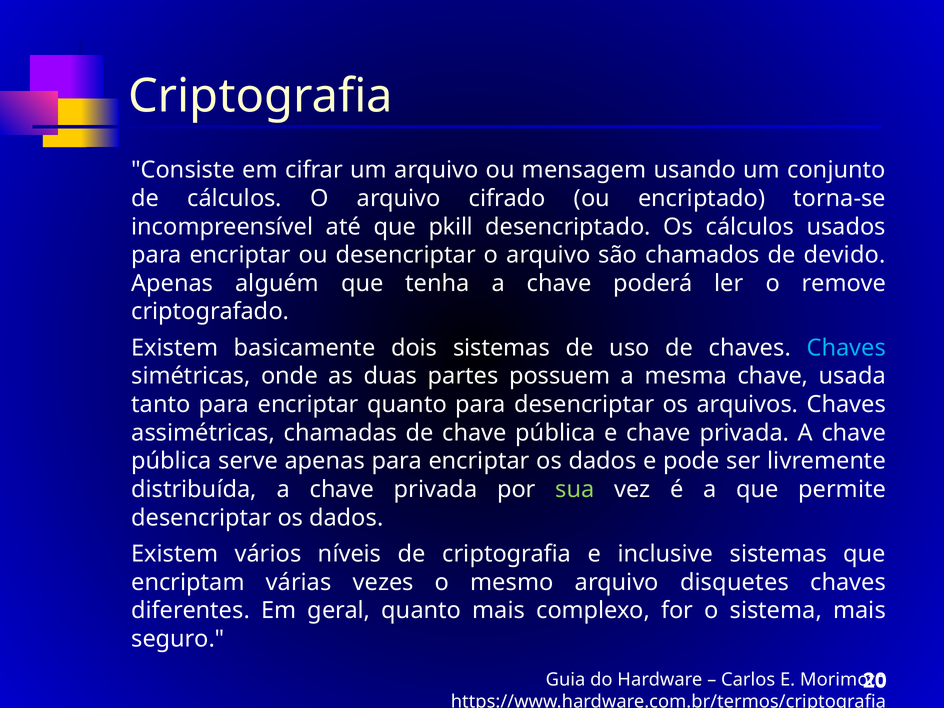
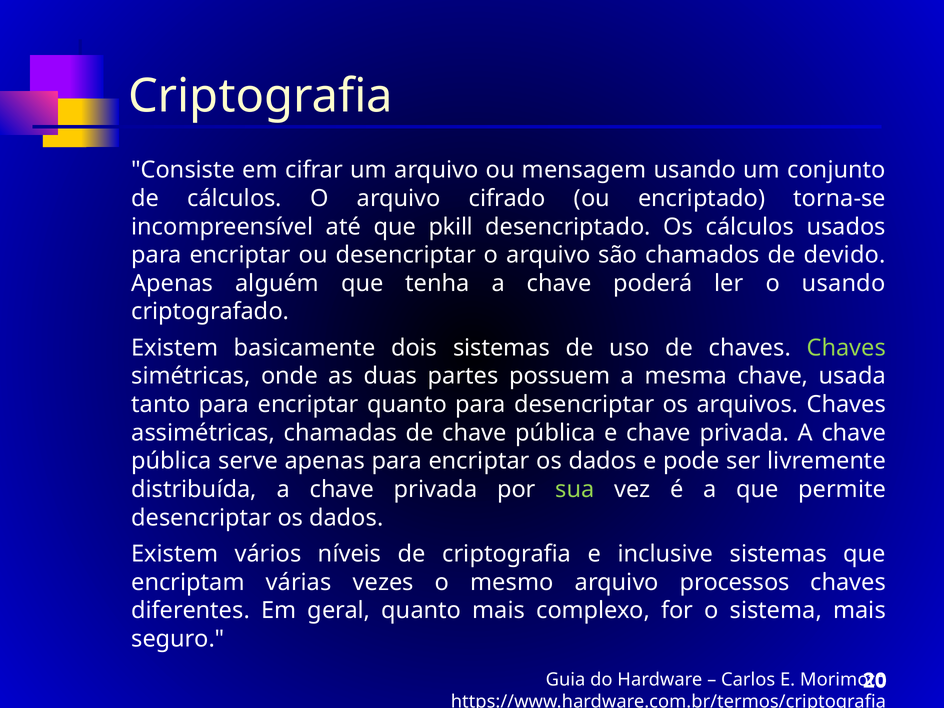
o remove: remove -> usando (844, 283)
Chaves colour: light blue -> light green (846, 348)
disquetes: disquetes -> processos (735, 582)
